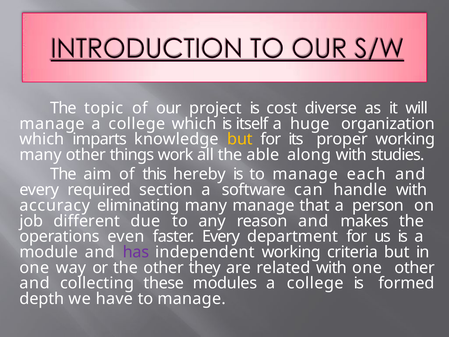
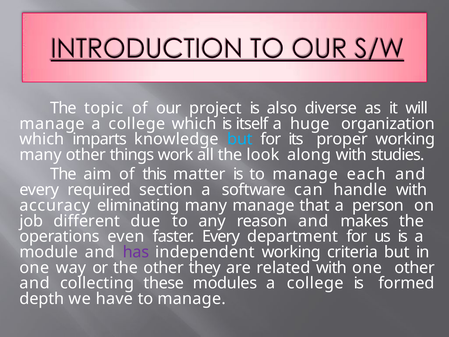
cost: cost -> also (282, 108)
but colour: yellow -> light blue (240, 139)
able: able -> look (263, 155)
hereby: hereby -> matter (199, 174)
